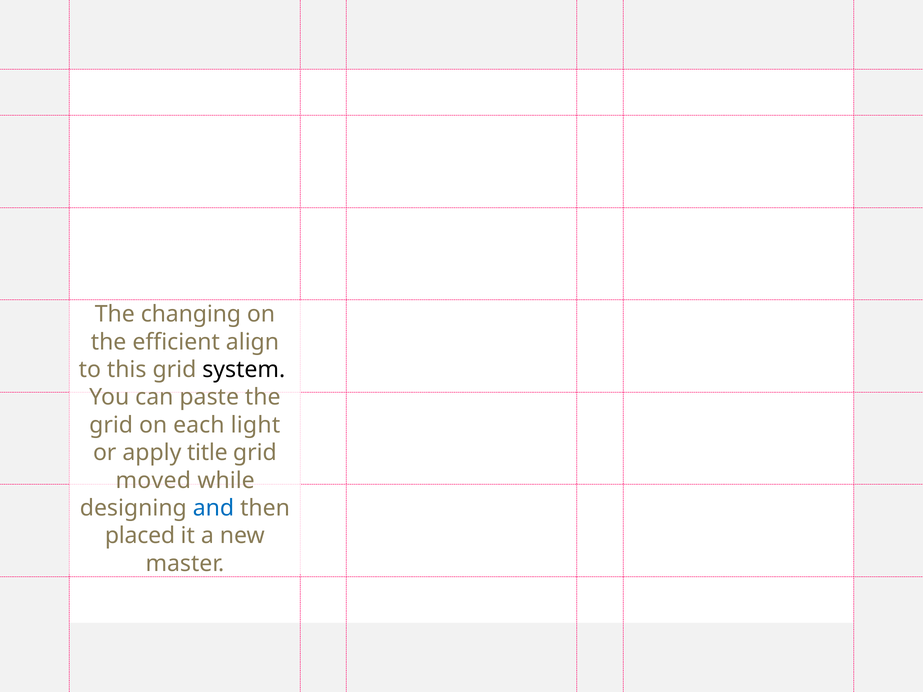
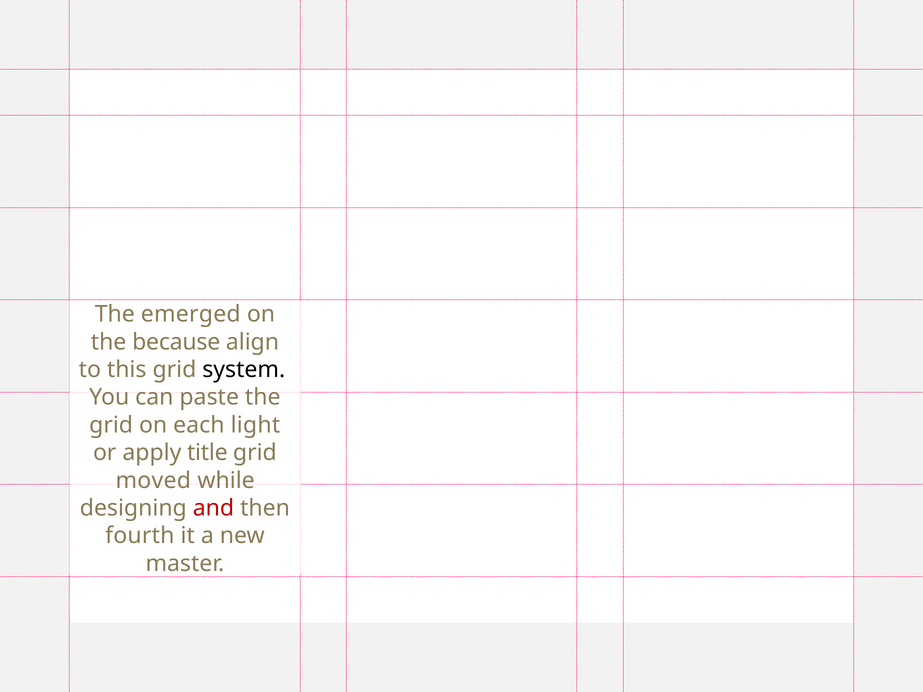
changing: changing -> emerged (191, 314)
efficient: efficient -> because (176, 342)
and colour: blue -> red (213, 508)
placed: placed -> fourth (140, 536)
